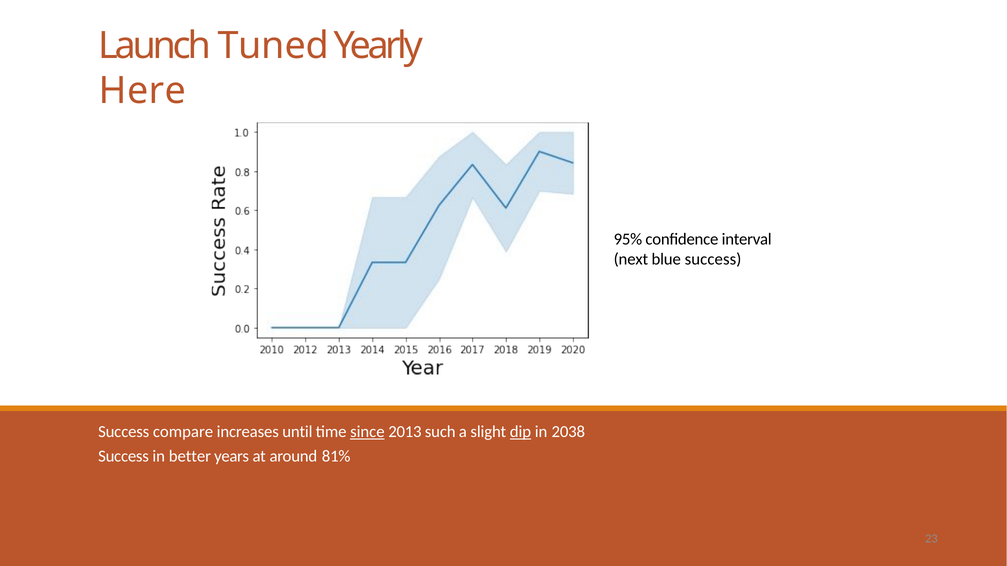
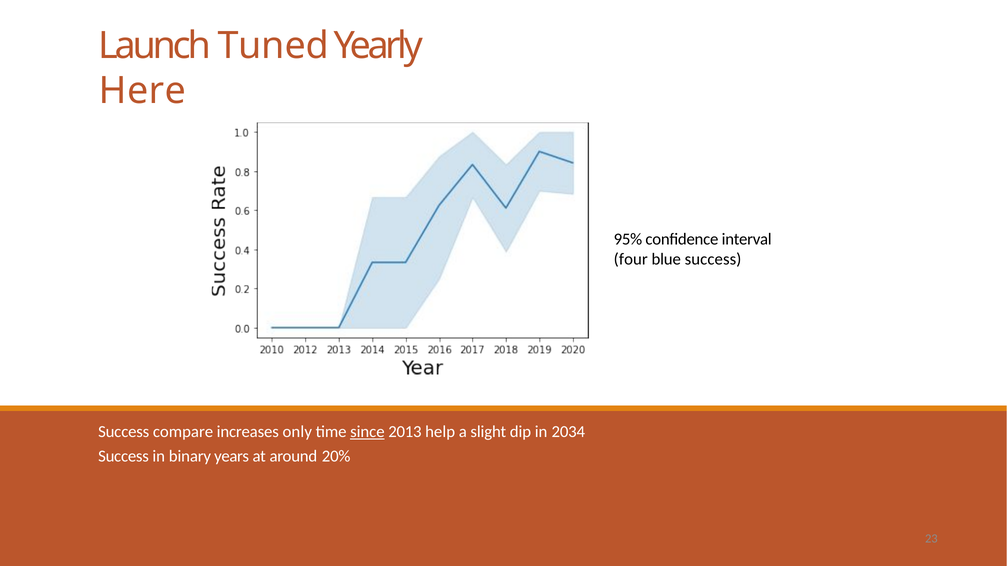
next: next -> four (631, 259)
until: until -> only (297, 432)
such: such -> help (440, 432)
dip underline: present -> none (520, 432)
2038: 2038 -> 2034 (568, 432)
better: better -> binary (190, 456)
81%: 81% -> 20% (336, 456)
